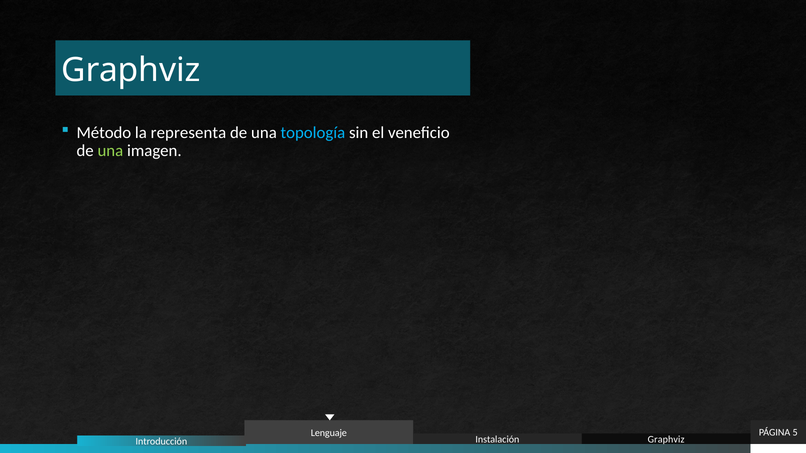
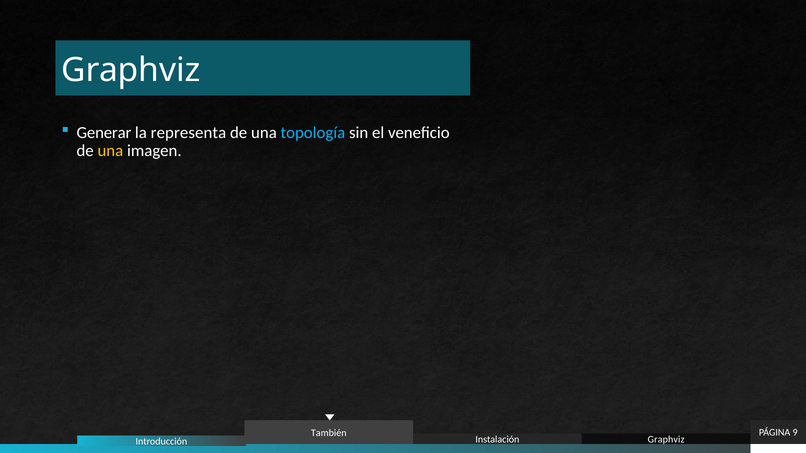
Método: Método -> Generar (104, 133)
una colour: light green -> yellow (110, 151)
5: 5 -> 9 (795, 433)
Lenguaje: Lenguaje -> También (329, 433)
